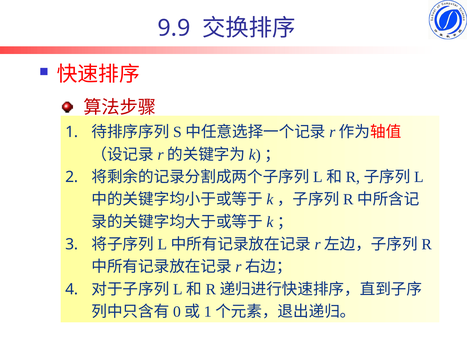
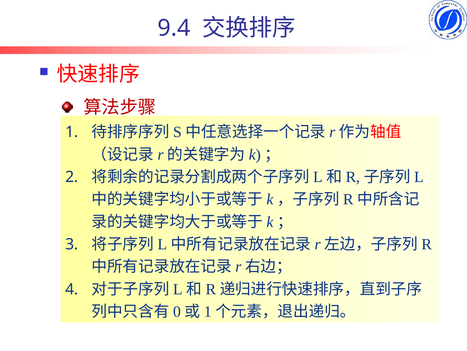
9.9: 9.9 -> 9.4 (174, 28)
